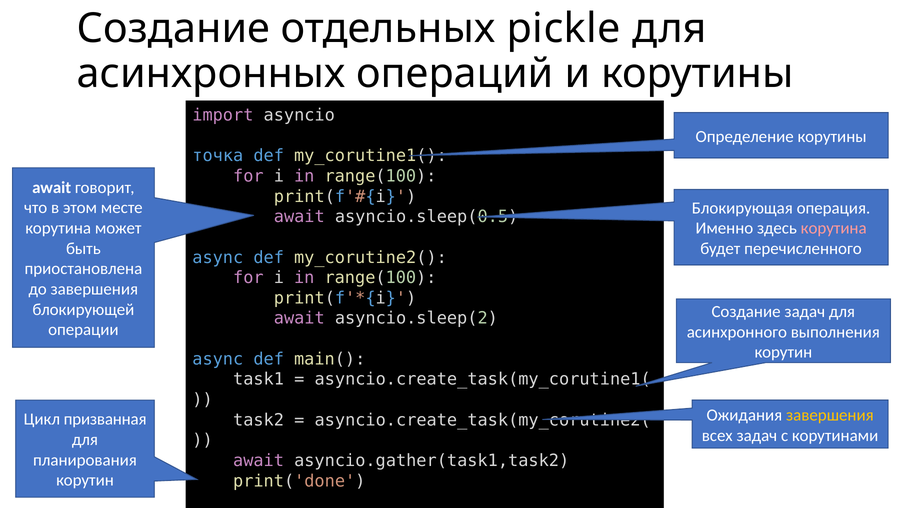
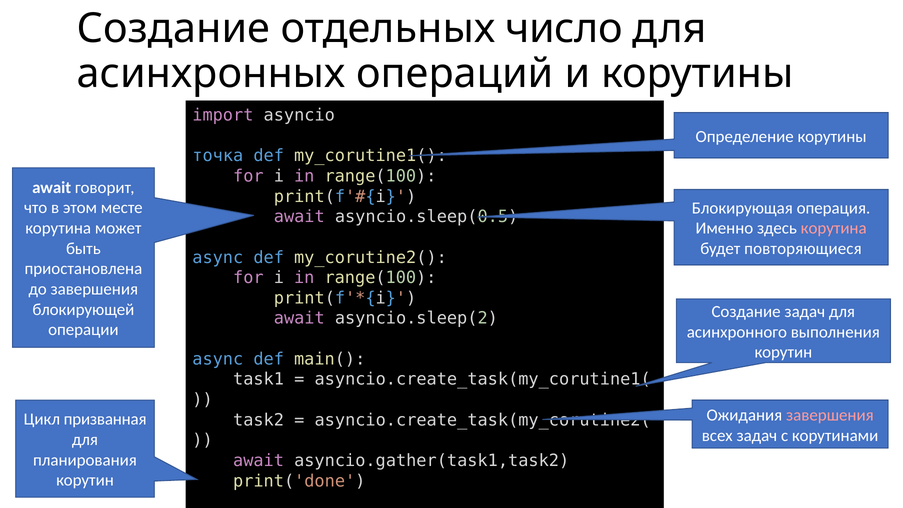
pickle: pickle -> число (564, 29)
перечисленного: перечисленного -> повторяющиеся (803, 249)
завершения colour: yellow -> pink (830, 415)
